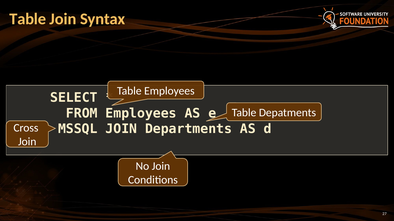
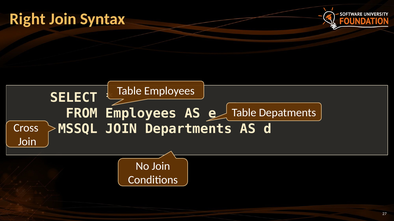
Table: Table -> Right (28, 19)
